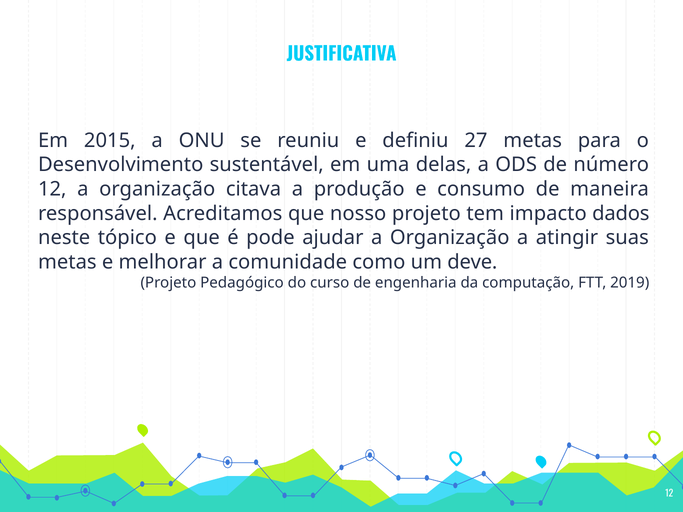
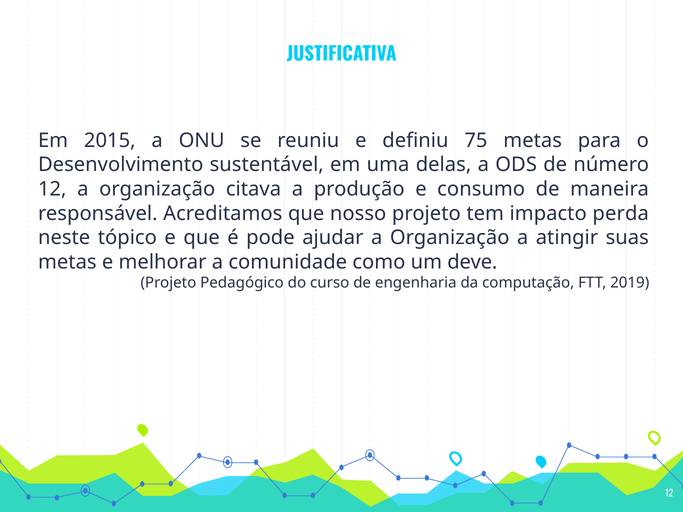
27: 27 -> 75 (476, 141)
dados: dados -> perda (621, 213)
